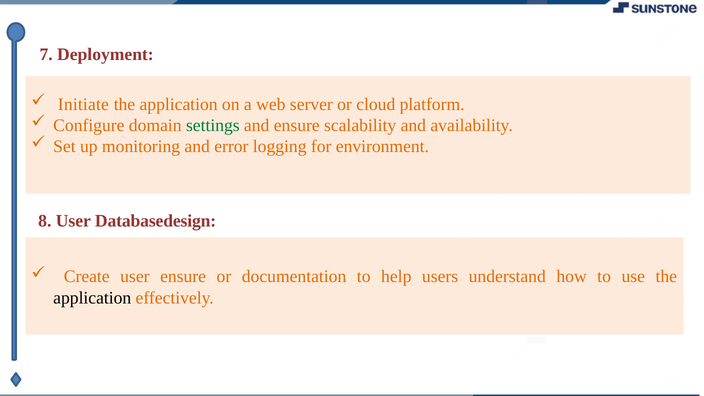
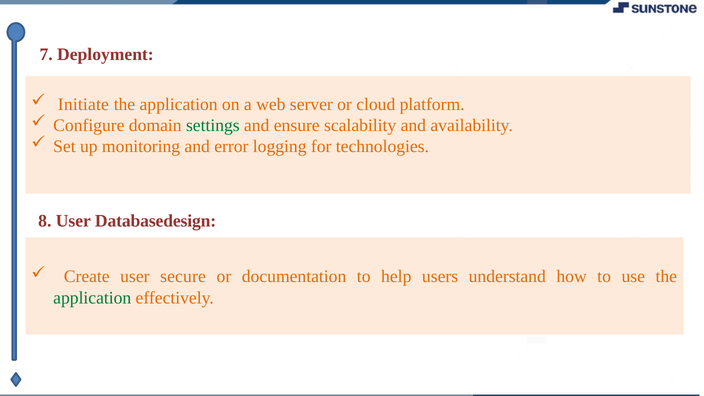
environment: environment -> technologies (382, 146)
user ensure: ensure -> secure (183, 277)
application colour: black -> green (92, 298)
